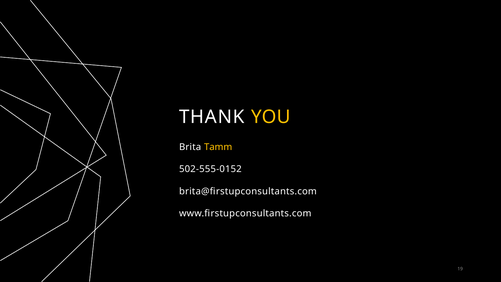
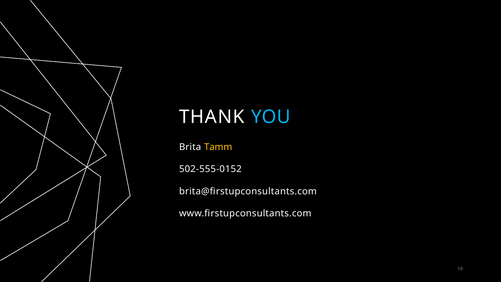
YOU colour: yellow -> light blue (271, 117)
